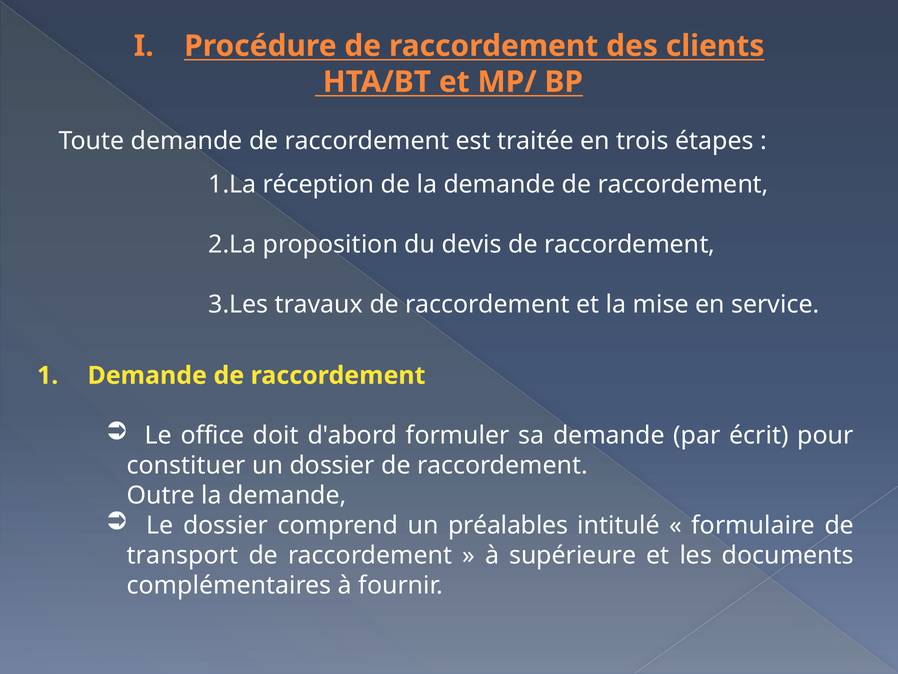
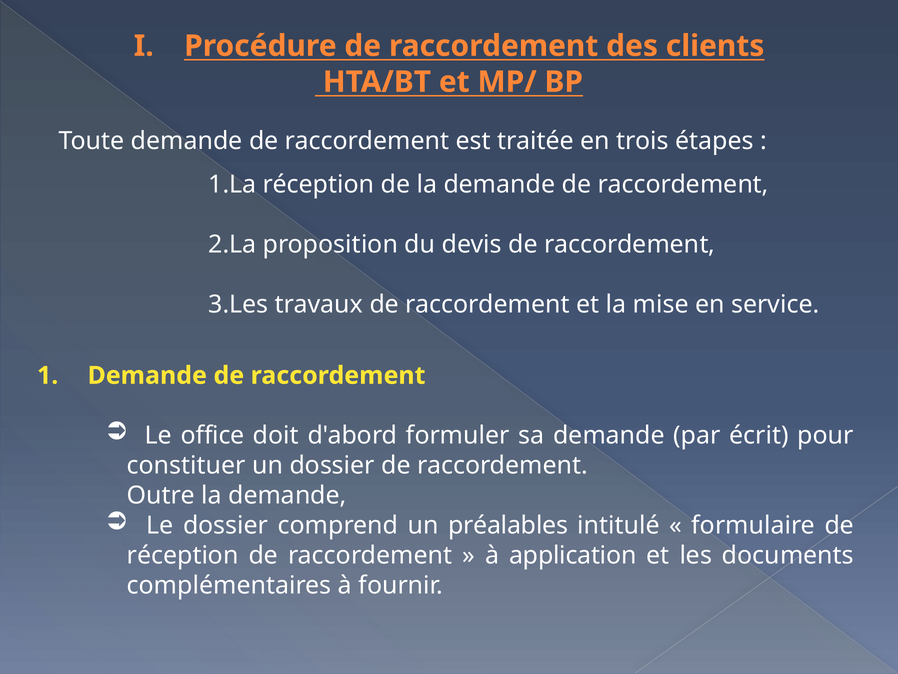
transport: transport -> réception (183, 555)
supérieure: supérieure -> application (573, 555)
